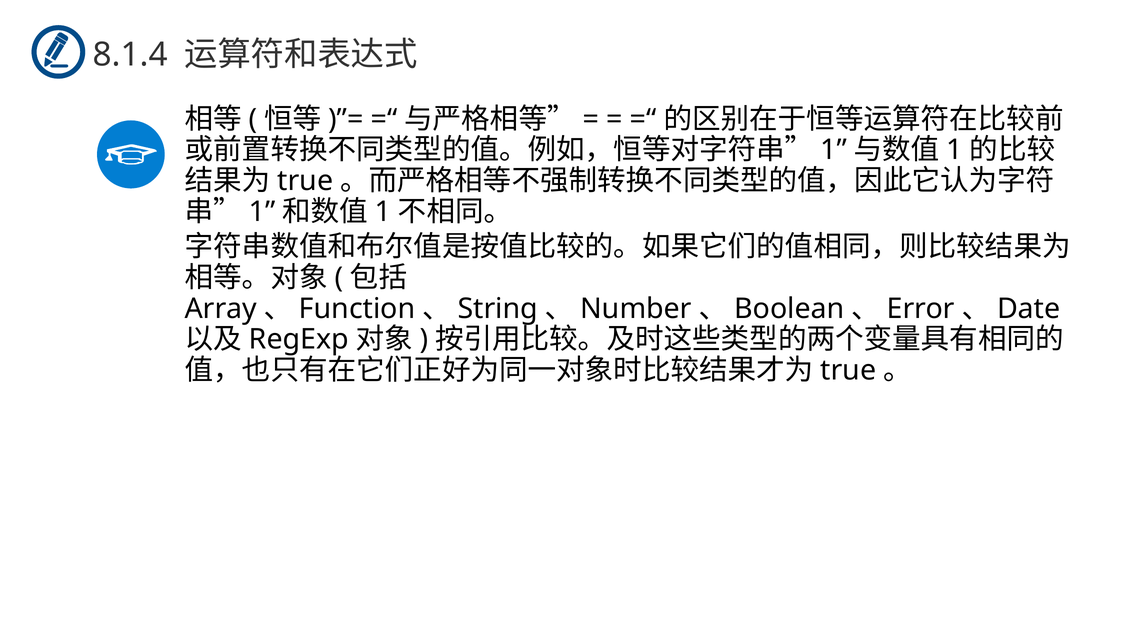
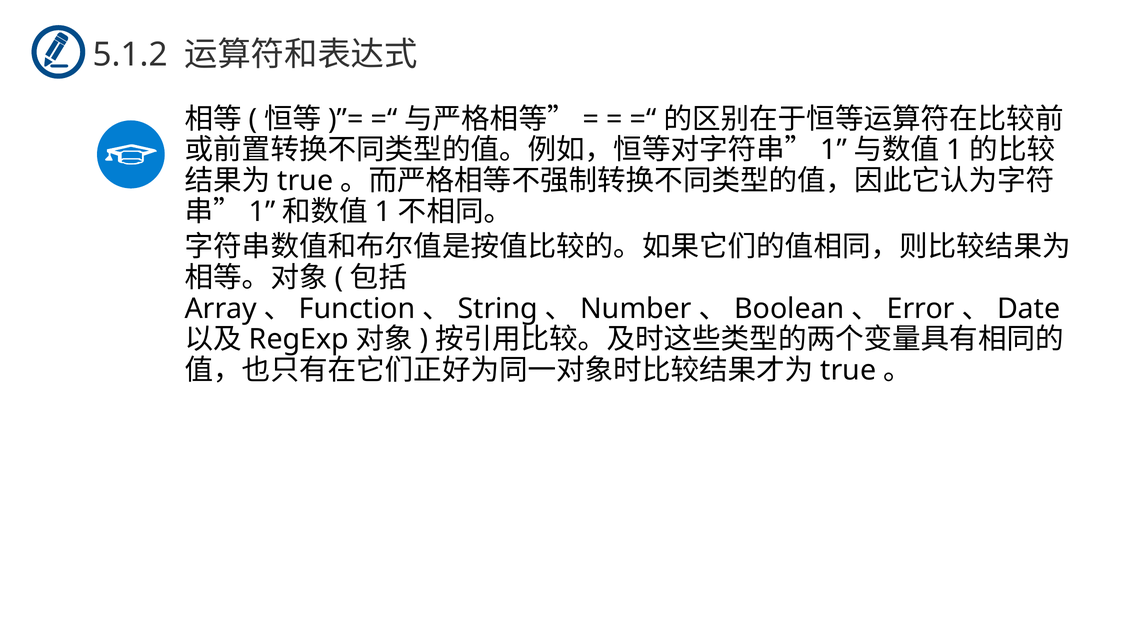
8.1.4: 8.1.4 -> 5.1.2 (130, 55)
